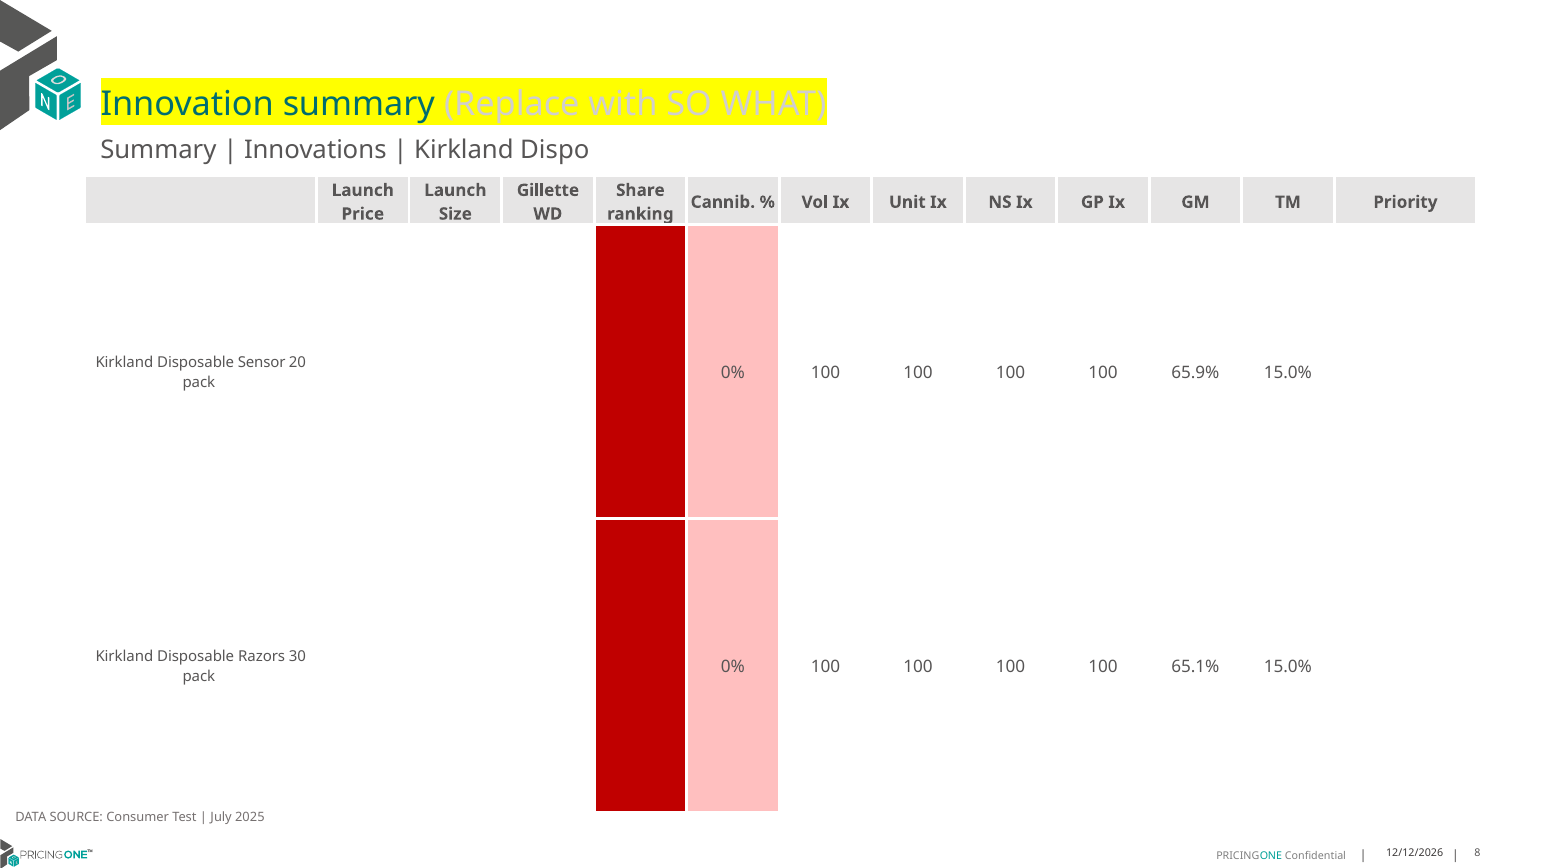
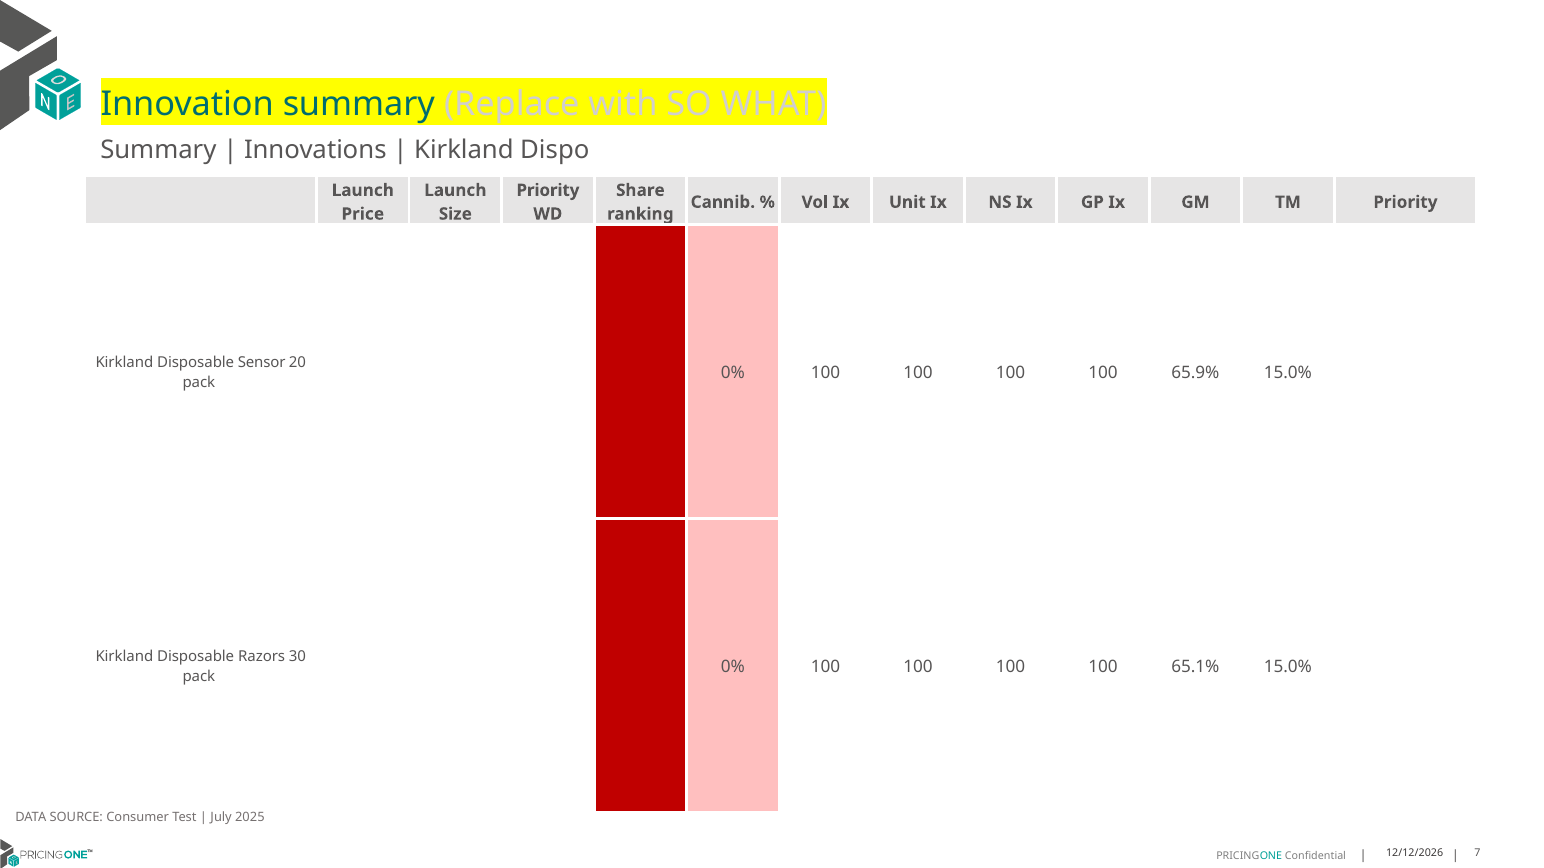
Gillette: Gillette -> Priority (548, 190)
8: 8 -> 7 (1478, 854)
